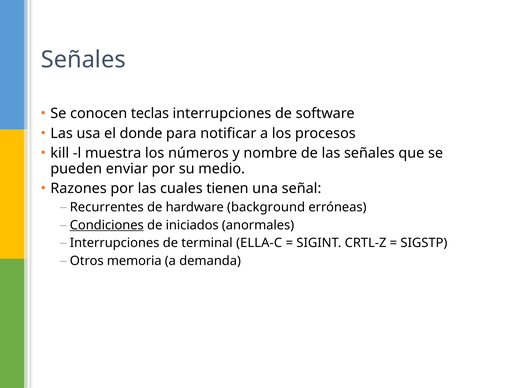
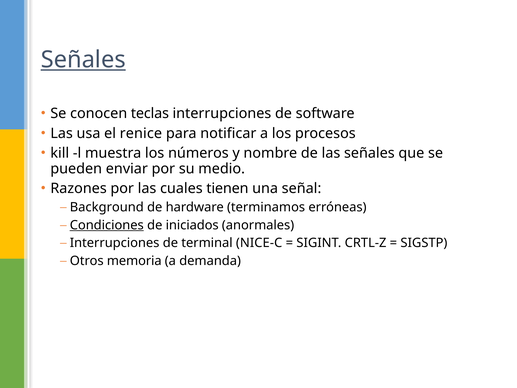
Señales underline: none -> present (83, 60)
donde: donde -> renice (141, 133)
Recurrentes: Recurrentes -> Background (107, 207)
background: background -> terminamos (266, 207)
ELLA-C: ELLA-C -> NICE-C (259, 243)
